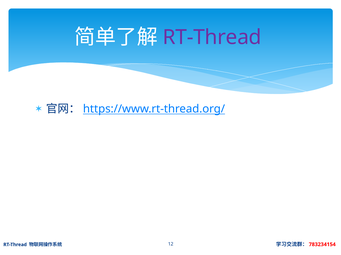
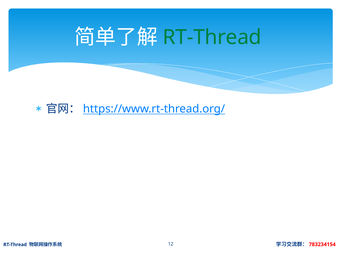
RT-Thread colour: purple -> green (212, 37)
